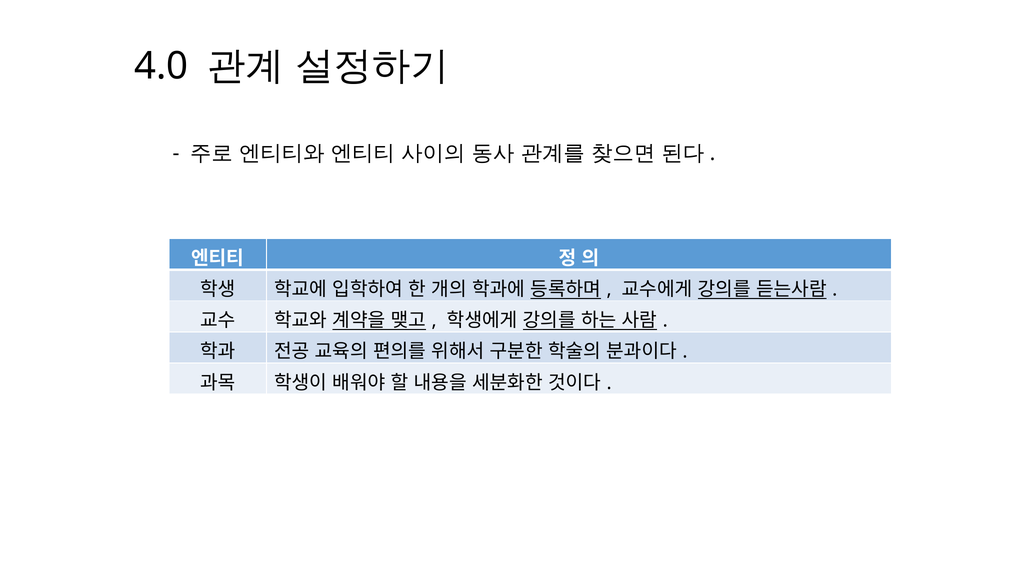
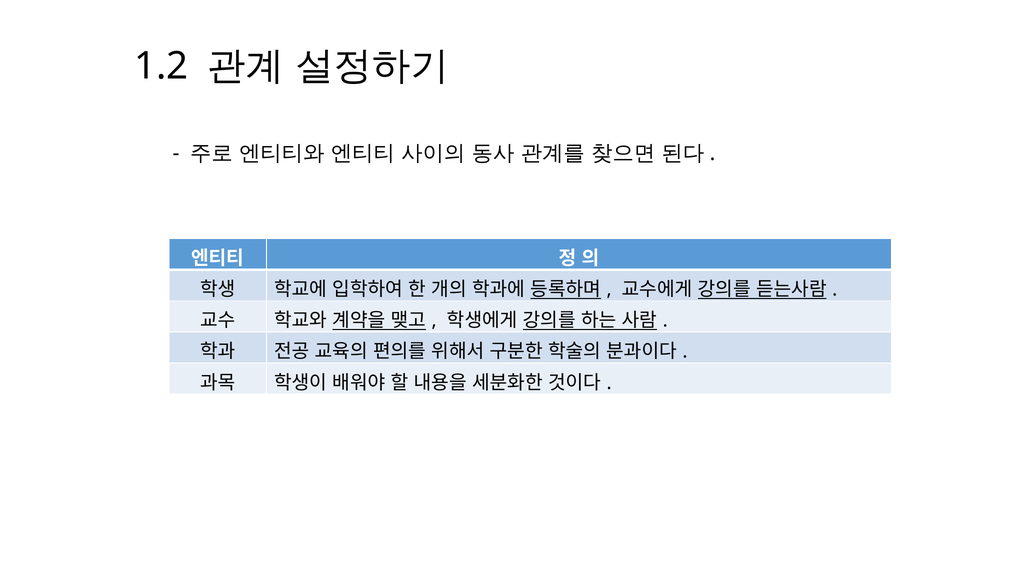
4.0: 4.0 -> 1.2 (161, 66)
